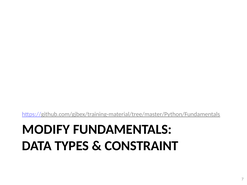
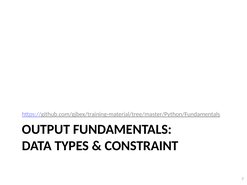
MODIFY: MODIFY -> OUTPUT (46, 129)
